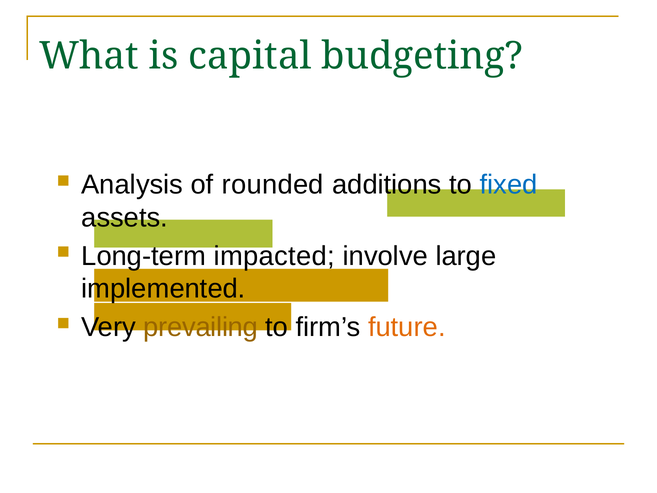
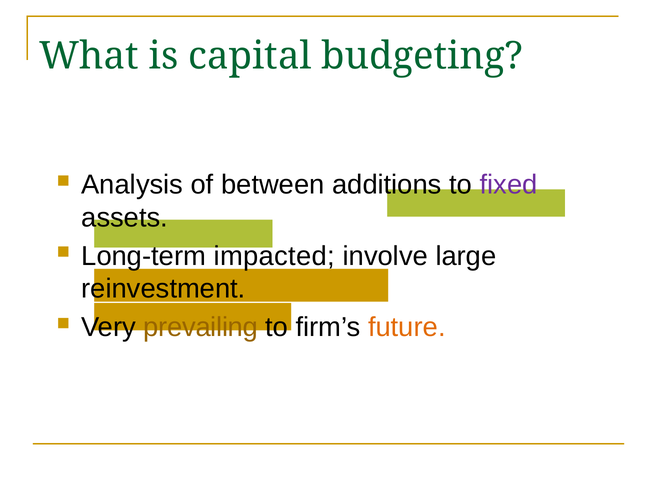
rounded: rounded -> between (273, 185)
fixed colour: blue -> purple (509, 185)
implemented: implemented -> reinvestment (163, 289)
